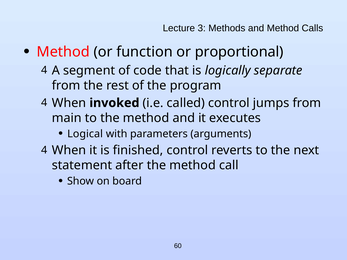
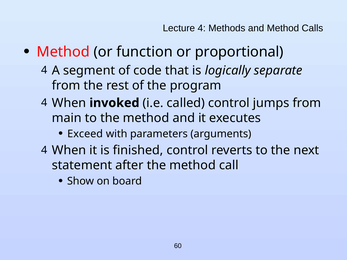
Lecture 3: 3 -> 4 (202, 28)
Logical: Logical -> Exceed (85, 134)
